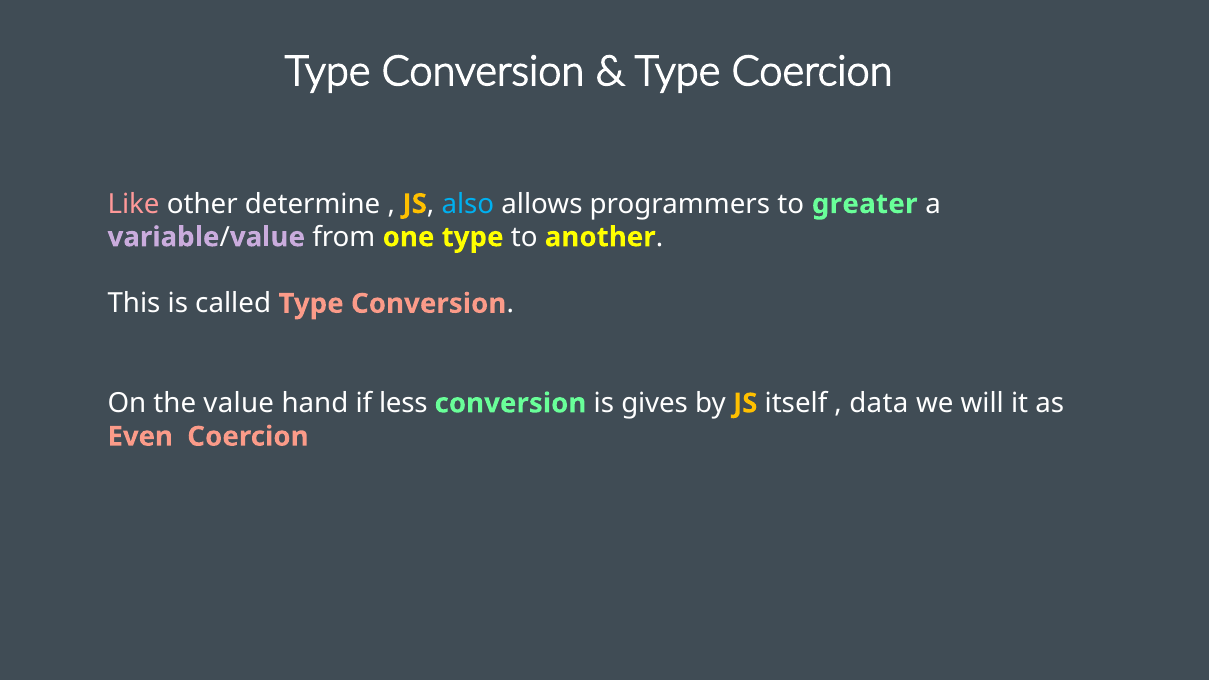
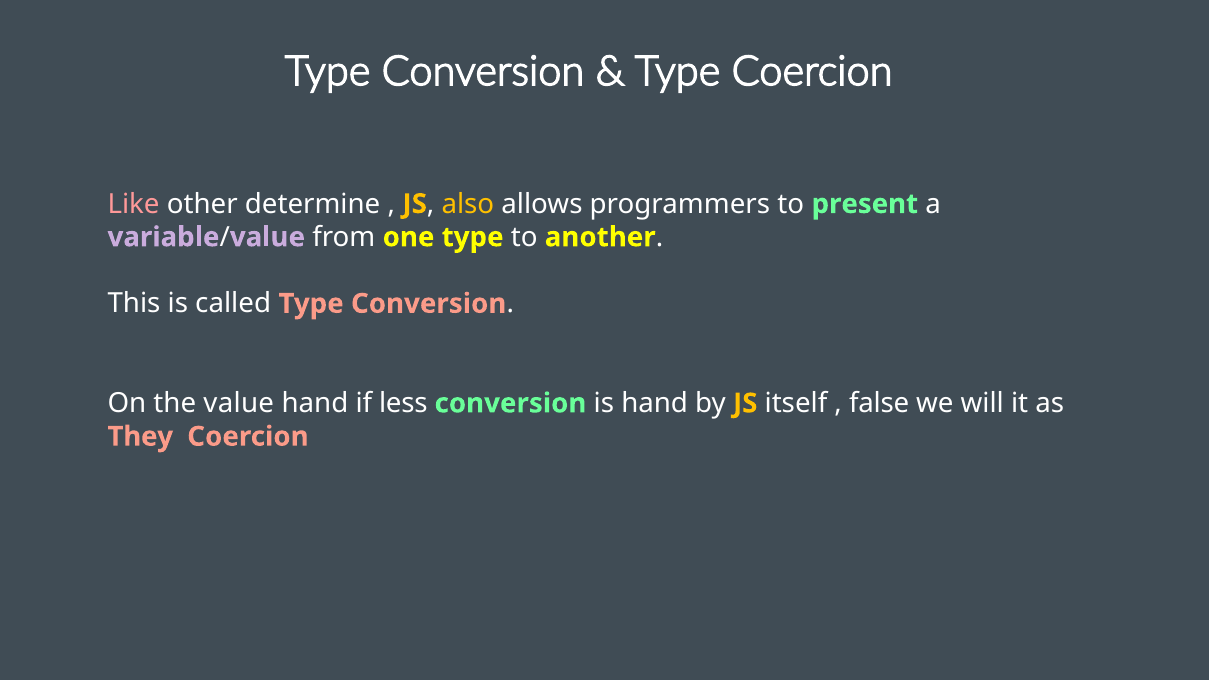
also colour: light blue -> yellow (468, 204)
greater: greater -> present (865, 204)
is gives: gives -> hand (655, 403)
data: data -> false (879, 403)
Even: Even -> They (140, 437)
